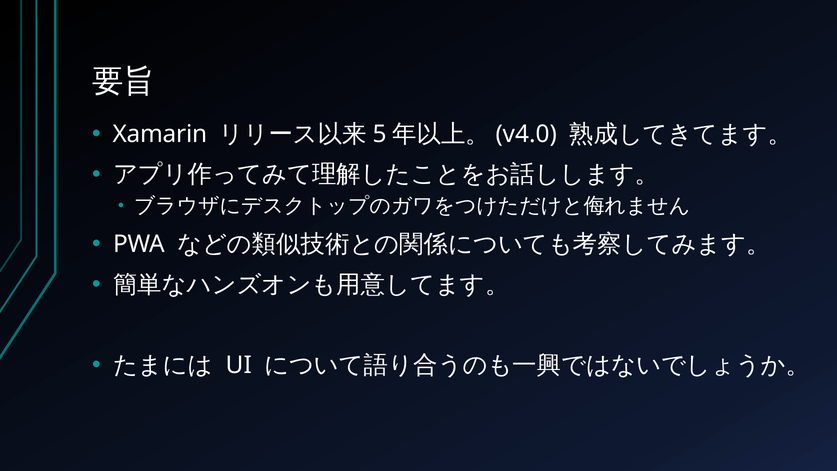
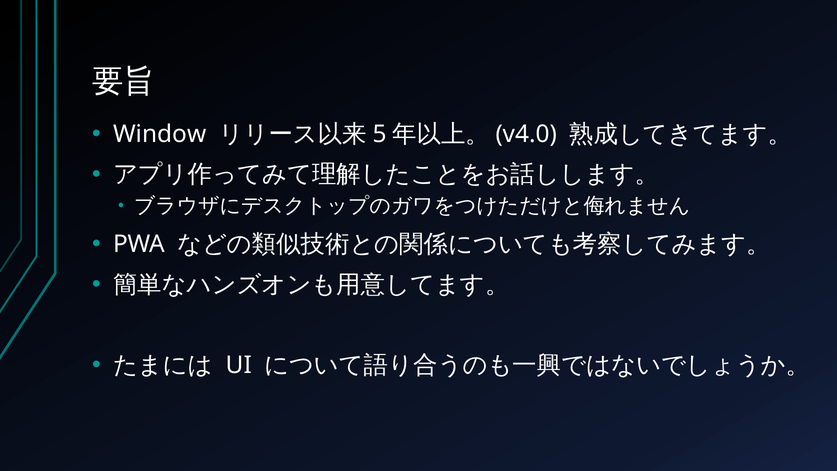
Xamarin: Xamarin -> Window (160, 134)
